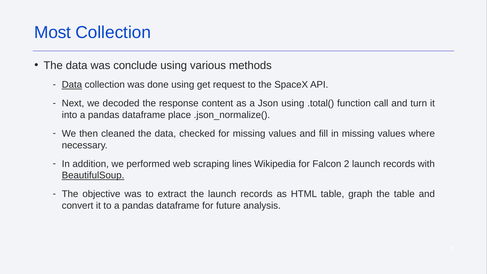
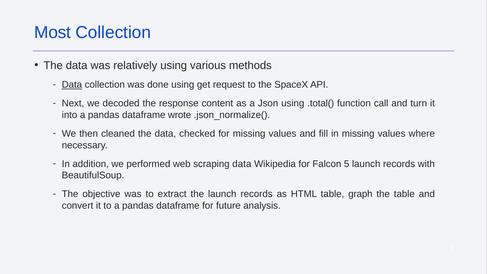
conclude: conclude -> relatively (135, 65)
place: place -> wrote (180, 115)
scraping lines: lines -> data (242, 164)
2: 2 -> 5 (347, 164)
BeautifulSoup underline: present -> none (93, 175)
